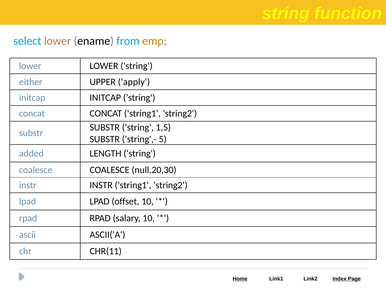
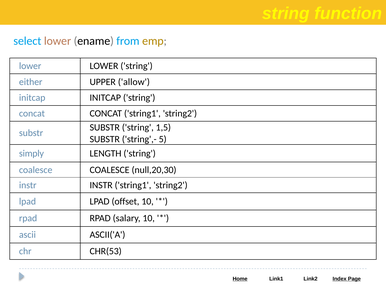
apply: apply -> allow (134, 82)
added: added -> simply (31, 153)
CHR(11: CHR(11 -> CHR(53 (106, 251)
